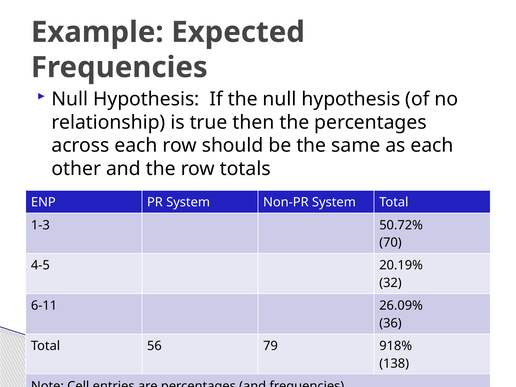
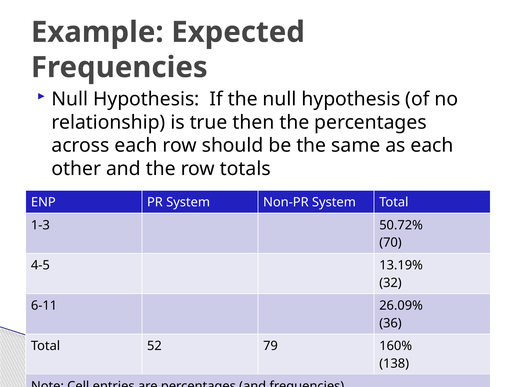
20.19%: 20.19% -> 13.19% (401, 265)
56: 56 -> 52 (154, 346)
918%: 918% -> 160% (396, 346)
